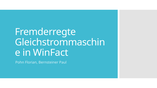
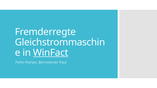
WinFact underline: none -> present (51, 53)
